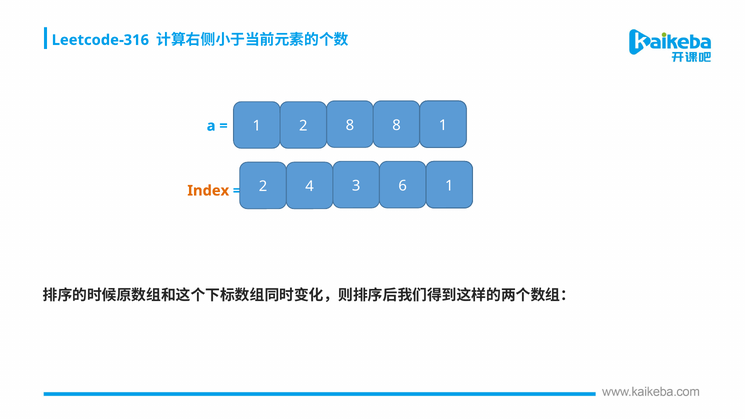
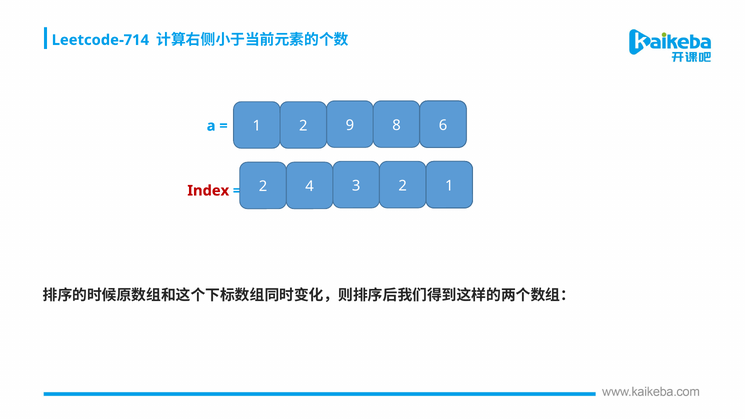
Leetcode-316: Leetcode-316 -> Leetcode-714 (100, 40)
8: 8 -> 9 (350, 125)
8 1: 1 -> 6 (443, 125)
3 6: 6 -> 2 (403, 186)
Index colour: orange -> red (208, 191)
